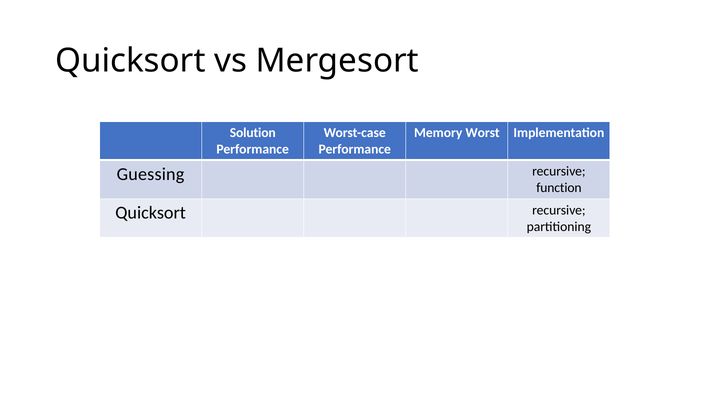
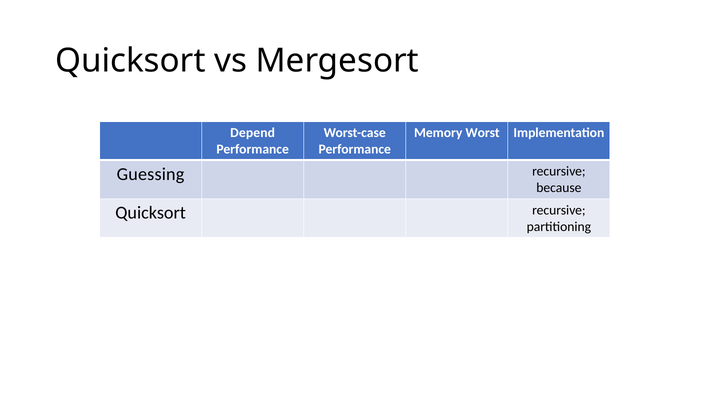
Solution: Solution -> Depend (253, 133)
function: function -> because (559, 188)
